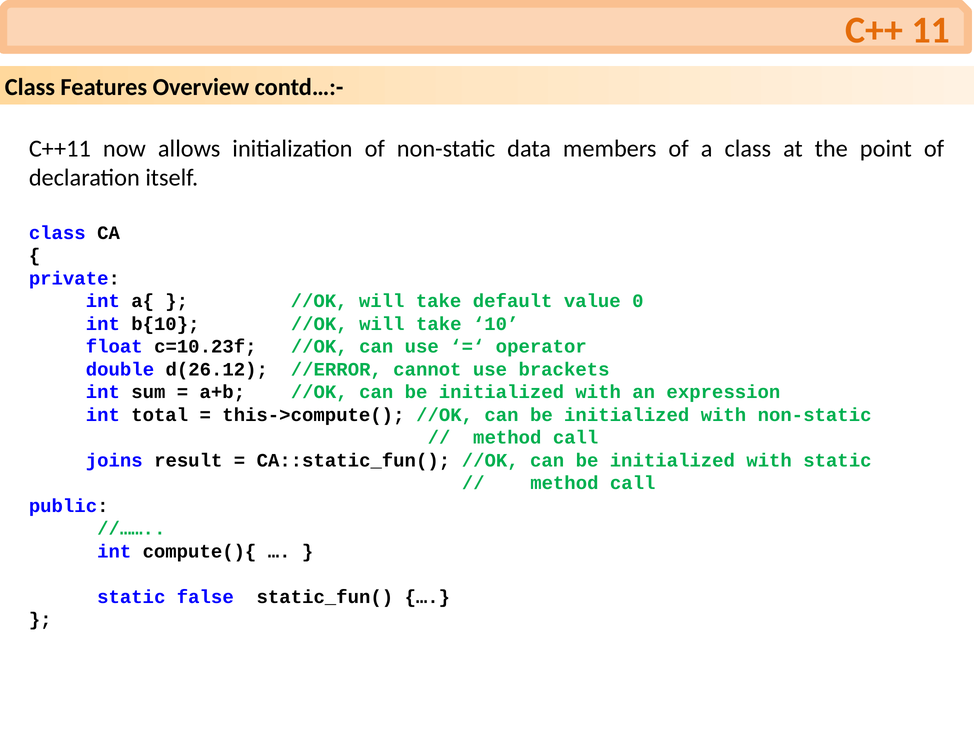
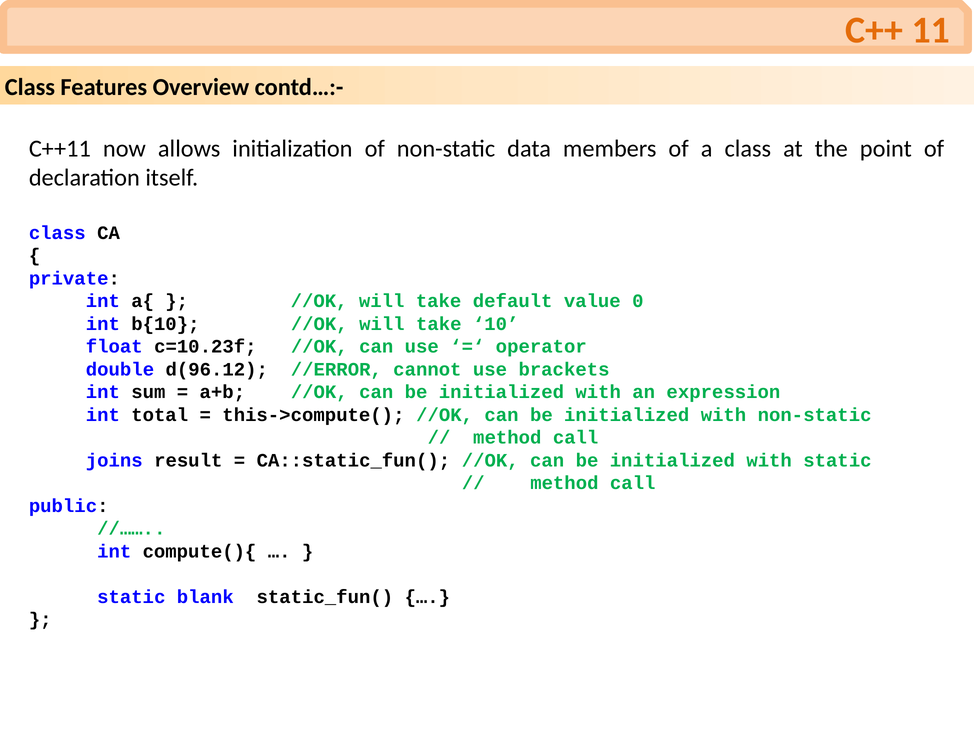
d(26.12: d(26.12 -> d(96.12 (217, 369)
false: false -> blank (205, 596)
